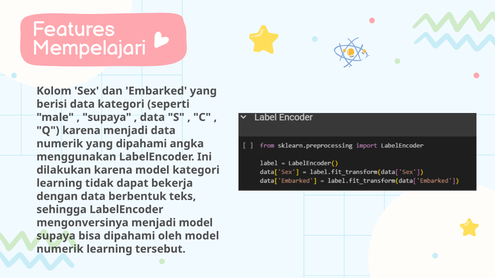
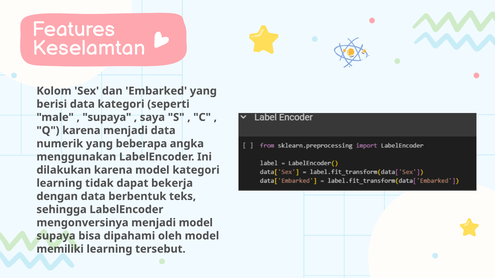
Mempelajari: Mempelajari -> Keselamtan (89, 48)
data: data -> saya (152, 117)
yang dipahami: dipahami -> beberapa (141, 144)
numerik: numerik -> memiliki (60, 249)
